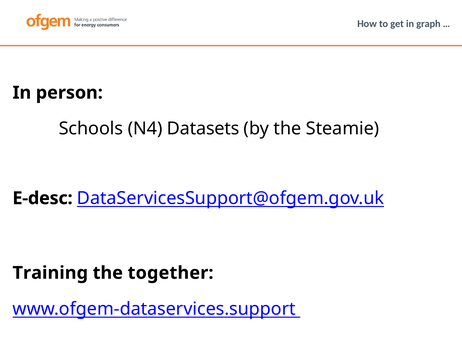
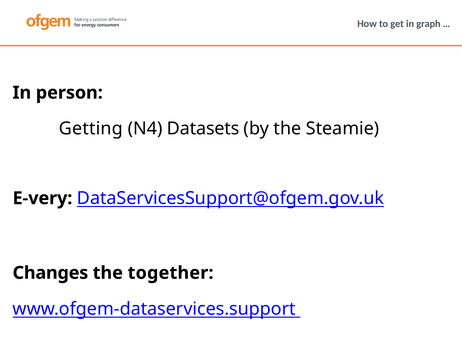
Schools: Schools -> Getting (91, 129)
E-desc: E-desc -> E-very (42, 199)
Training: Training -> Changes (50, 273)
